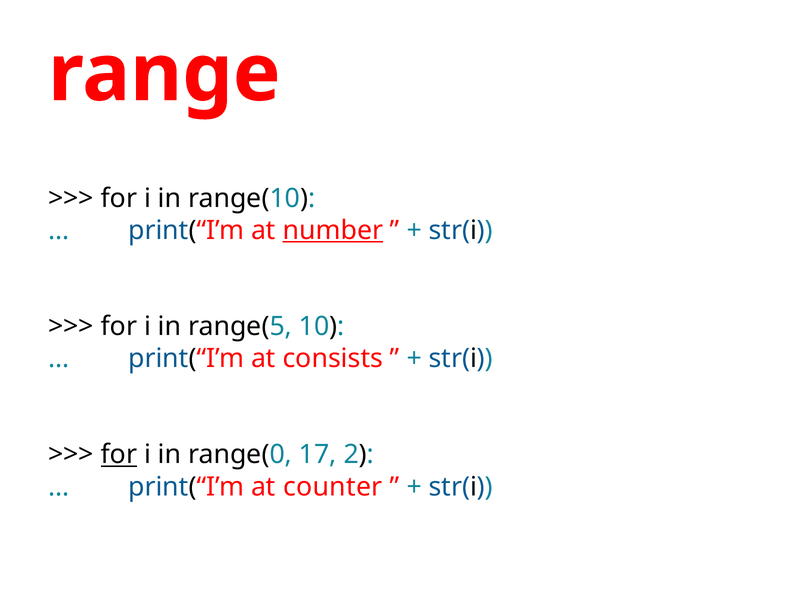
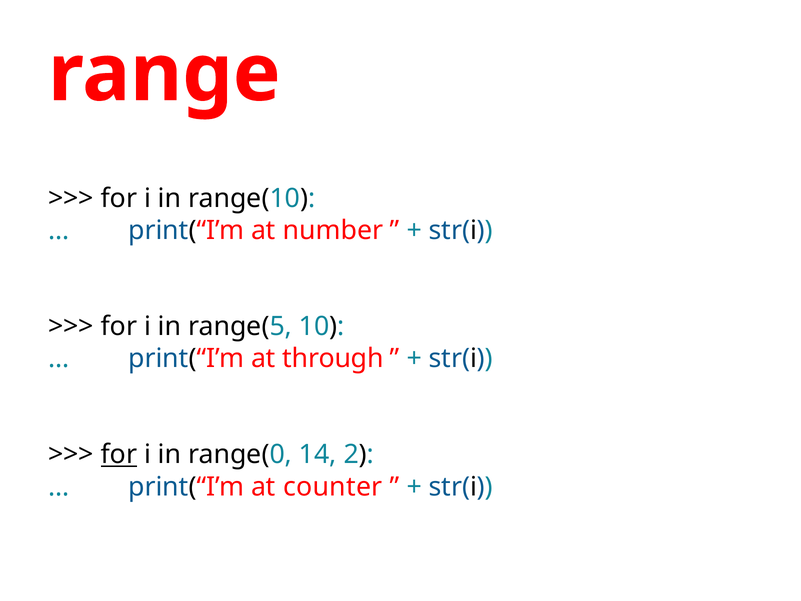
number underline: present -> none (333, 230)
consists: consists -> through (333, 358)
17: 17 -> 14 (318, 454)
